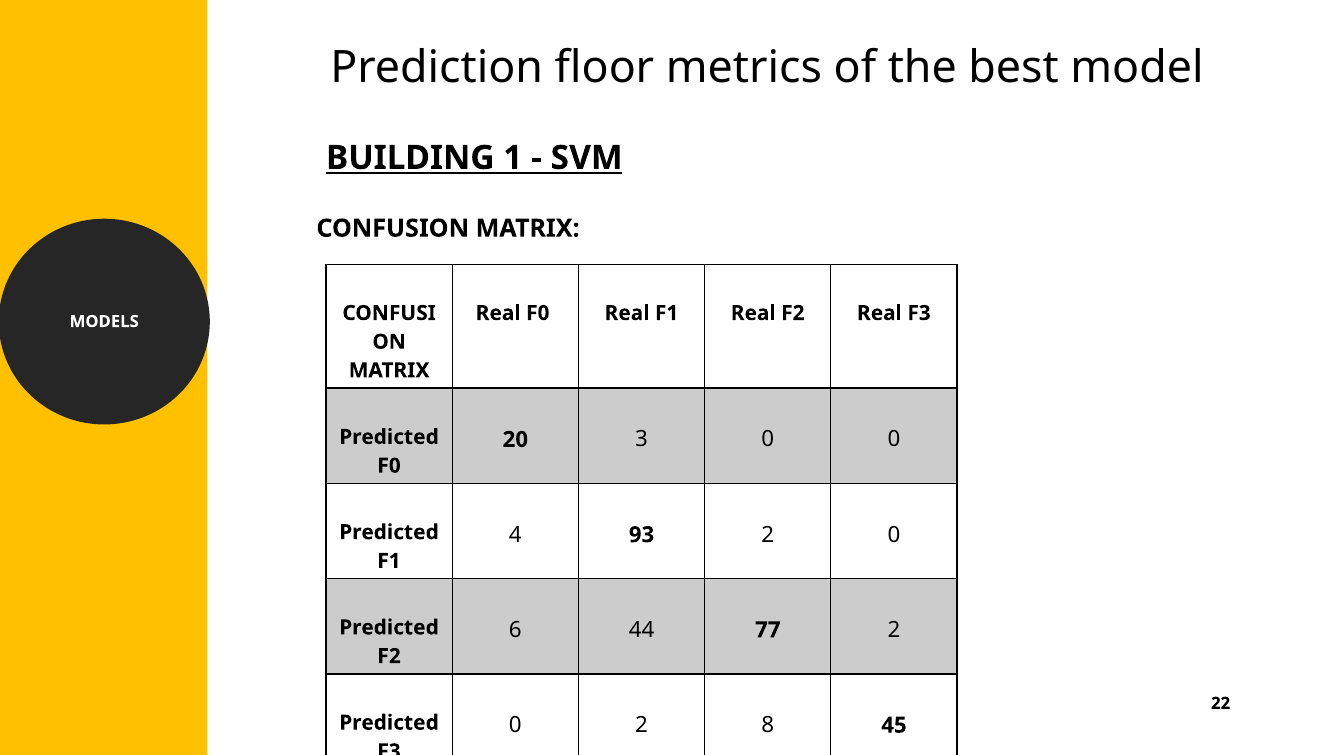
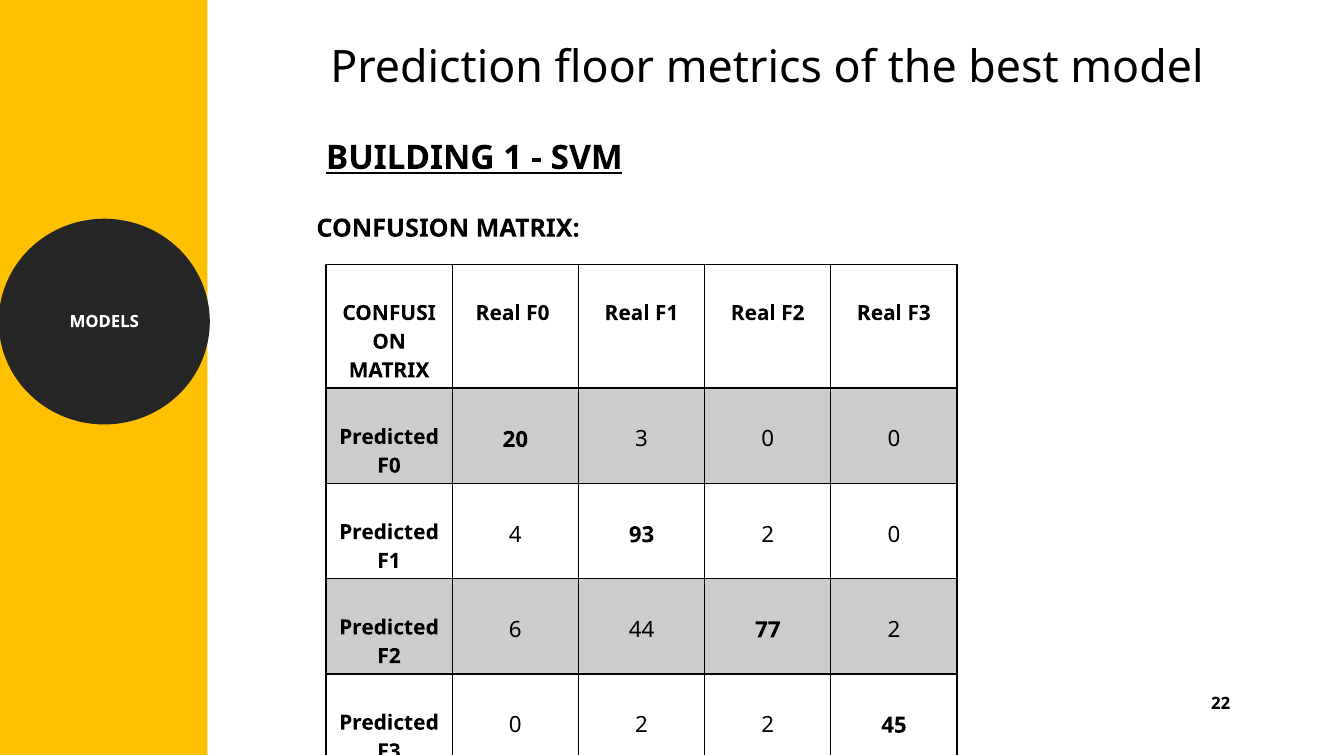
2 8: 8 -> 2 (768, 725)
